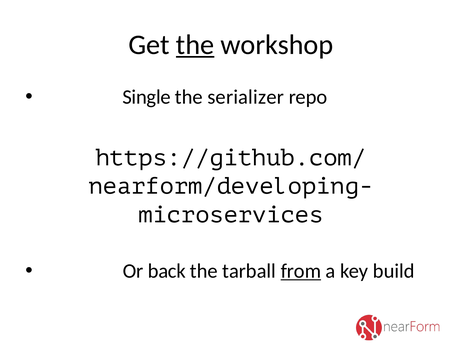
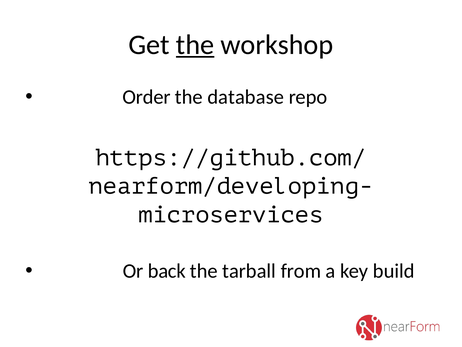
Single: Single -> Order (147, 97)
serializer: serializer -> database (246, 97)
from underline: present -> none (301, 271)
